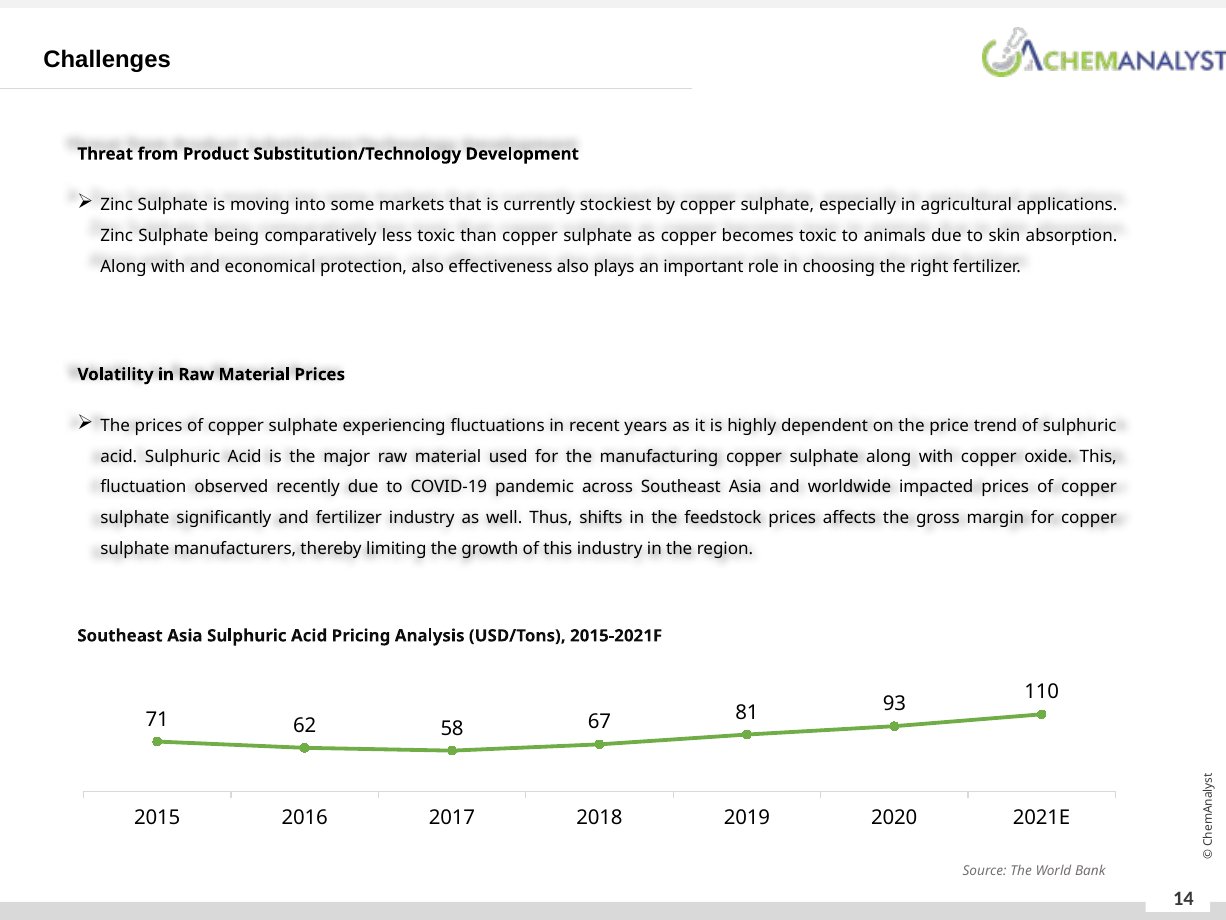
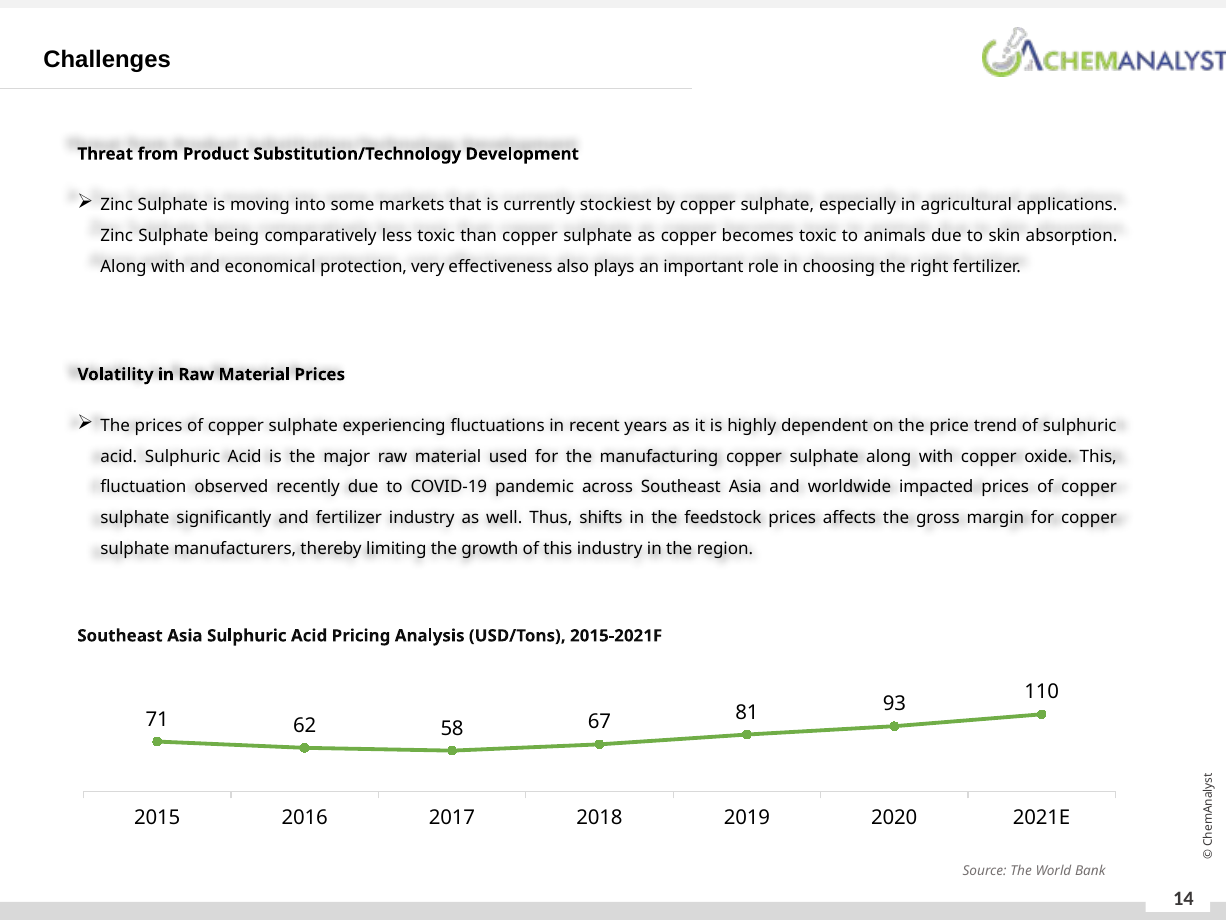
protection also: also -> very (428, 266)
